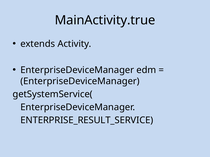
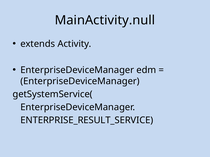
MainActivity.true: MainActivity.true -> MainActivity.null (105, 20)
